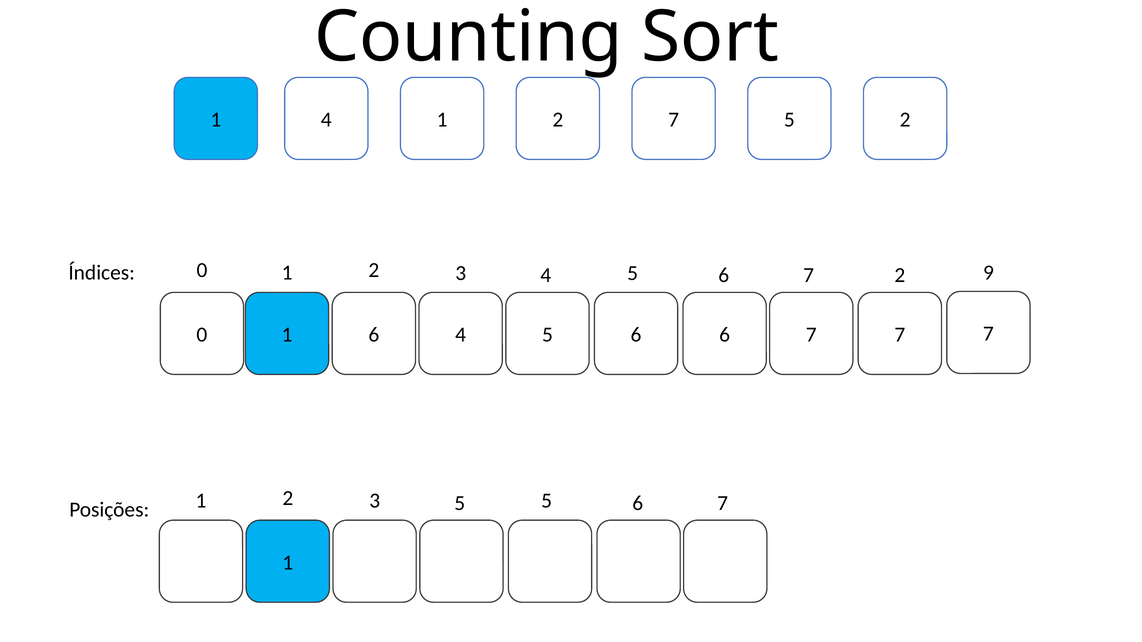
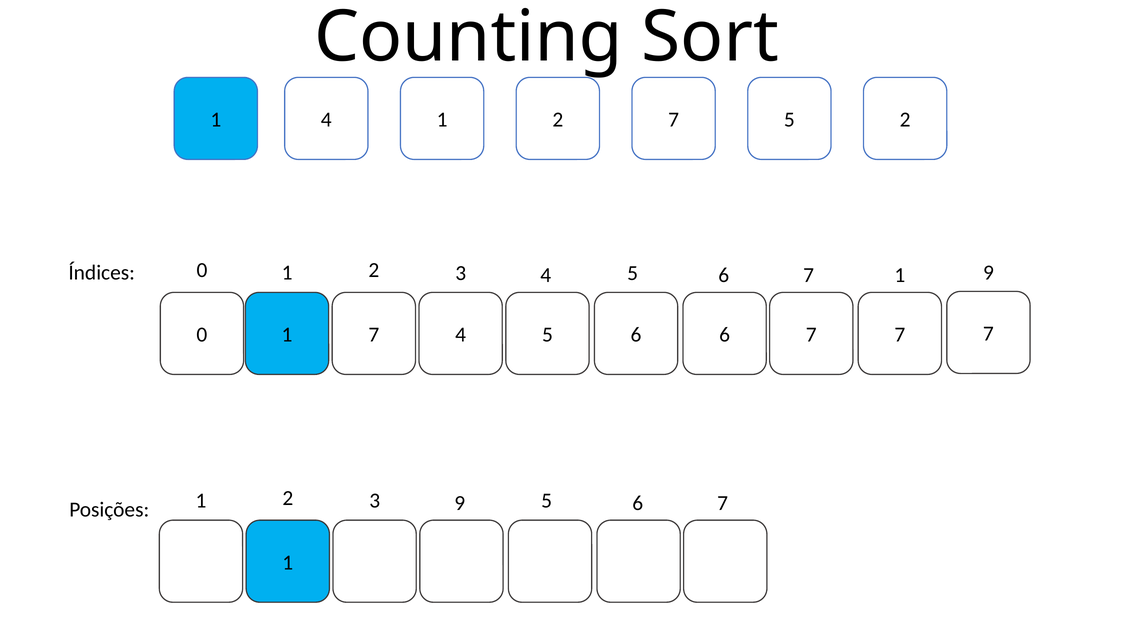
7 2: 2 -> 1 (900, 276)
0 1 6: 6 -> 7 (374, 335)
3 5: 5 -> 9 (460, 503)
